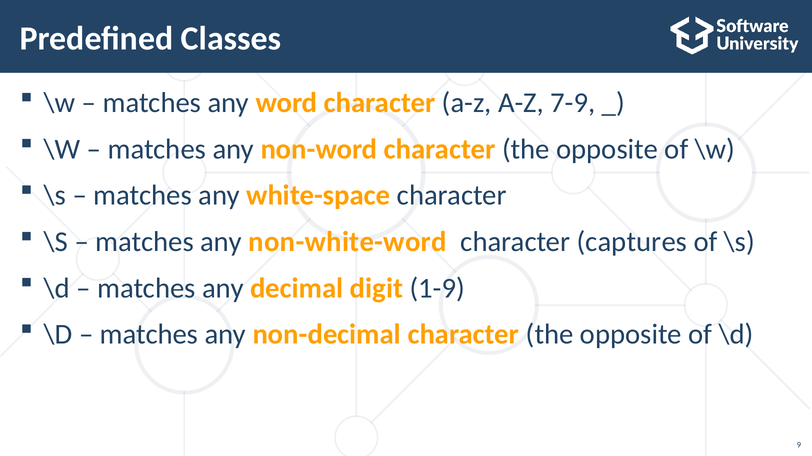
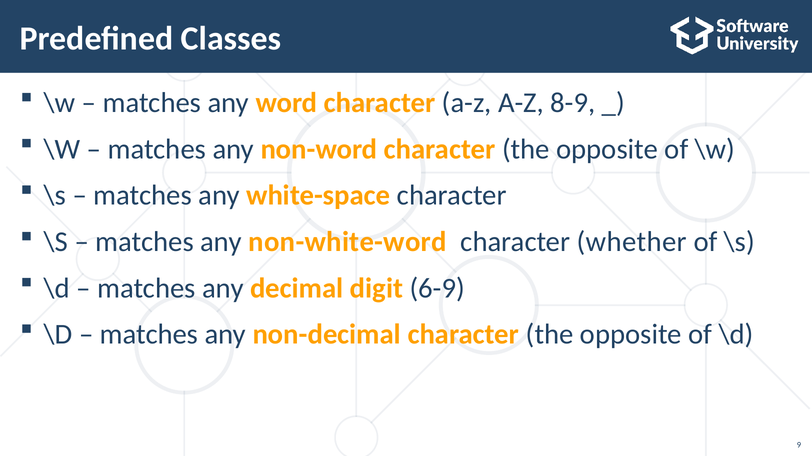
7-9: 7-9 -> 8-9 (573, 103)
captures: captures -> whether (632, 242)
1-9: 1-9 -> 6-9 (437, 289)
